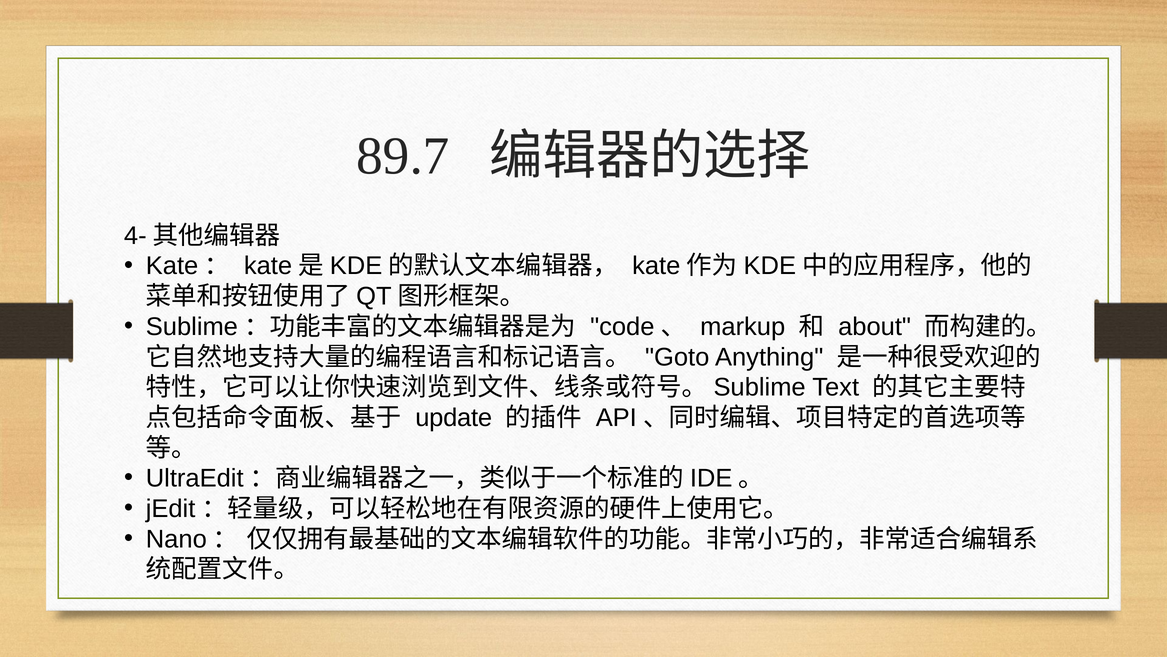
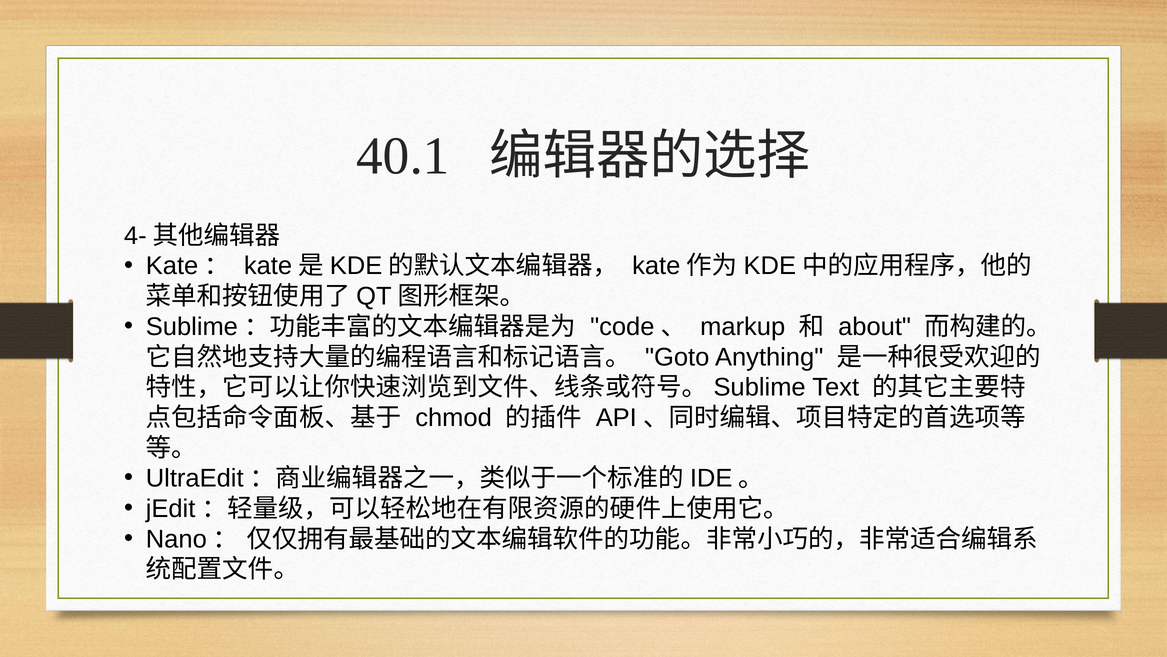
89.7: 89.7 -> 40.1 (403, 156)
update: update -> chmod (454, 417)
